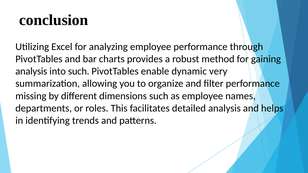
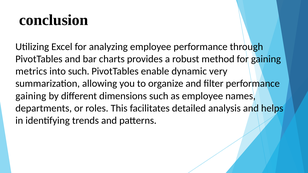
analysis: analysis -> metrics (31, 71)
missing: missing -> gaining (31, 96)
